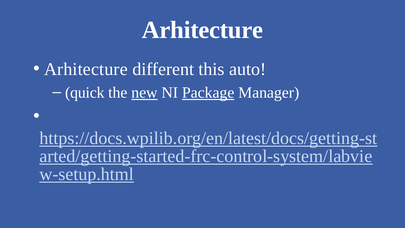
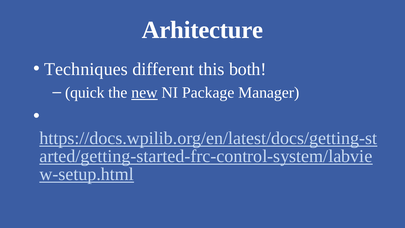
Arhitecture: Arhitecture -> Techniques (86, 69)
auto: auto -> both (248, 69)
Package underline: present -> none (208, 93)
